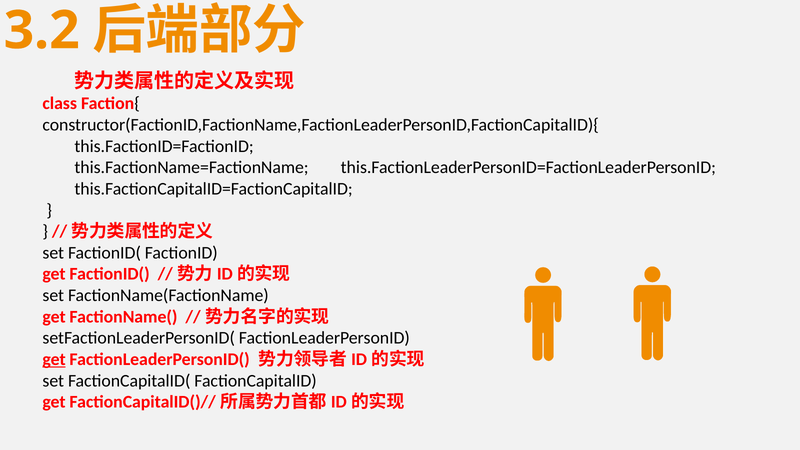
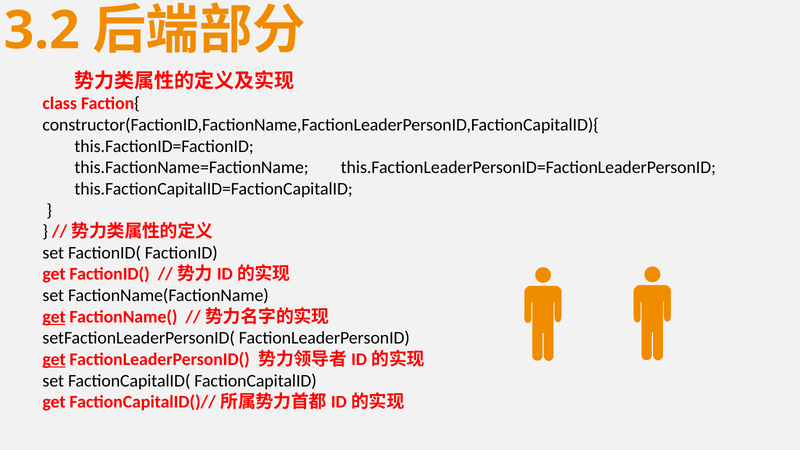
get underline: none -> present (54, 317)
